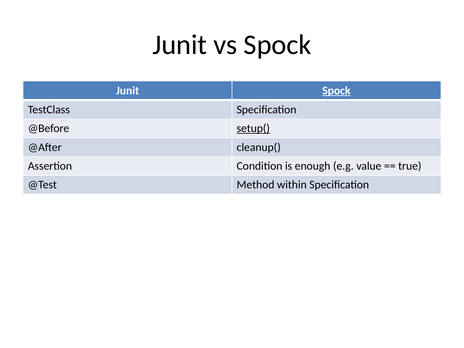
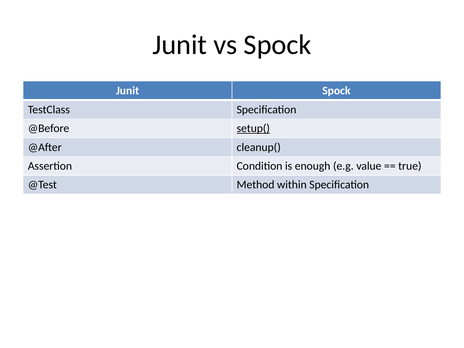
Spock underline: present -> none (336, 91)
